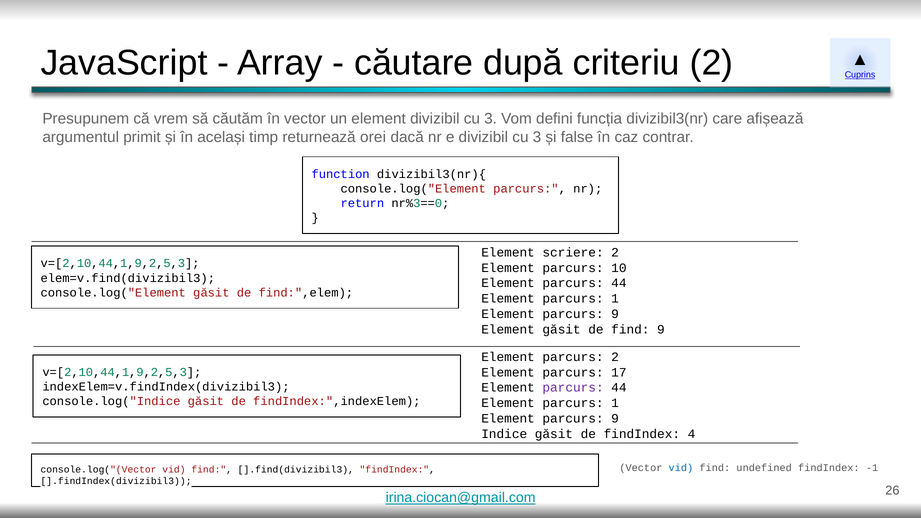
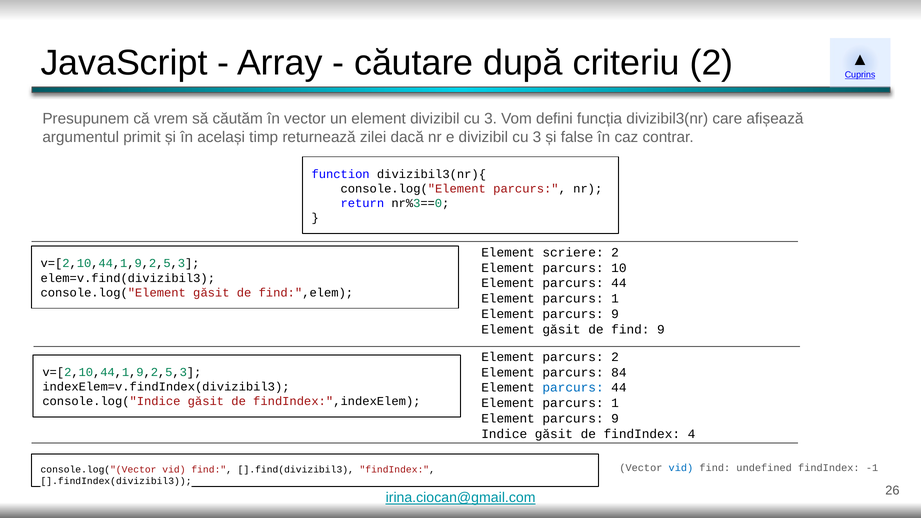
orei: orei -> zilei (373, 137)
17: 17 -> 84 (619, 372)
parcurs colour: purple -> blue (573, 388)
